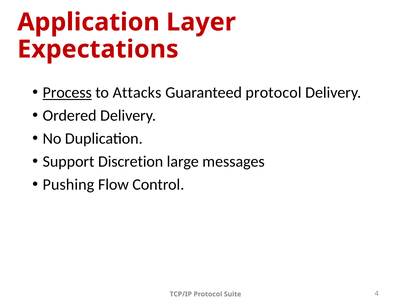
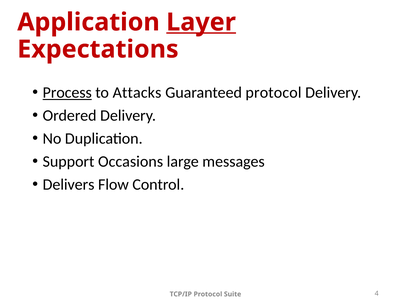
Layer underline: none -> present (201, 22)
Discretion: Discretion -> Occasions (131, 162)
Pushing: Pushing -> Delivers (69, 185)
